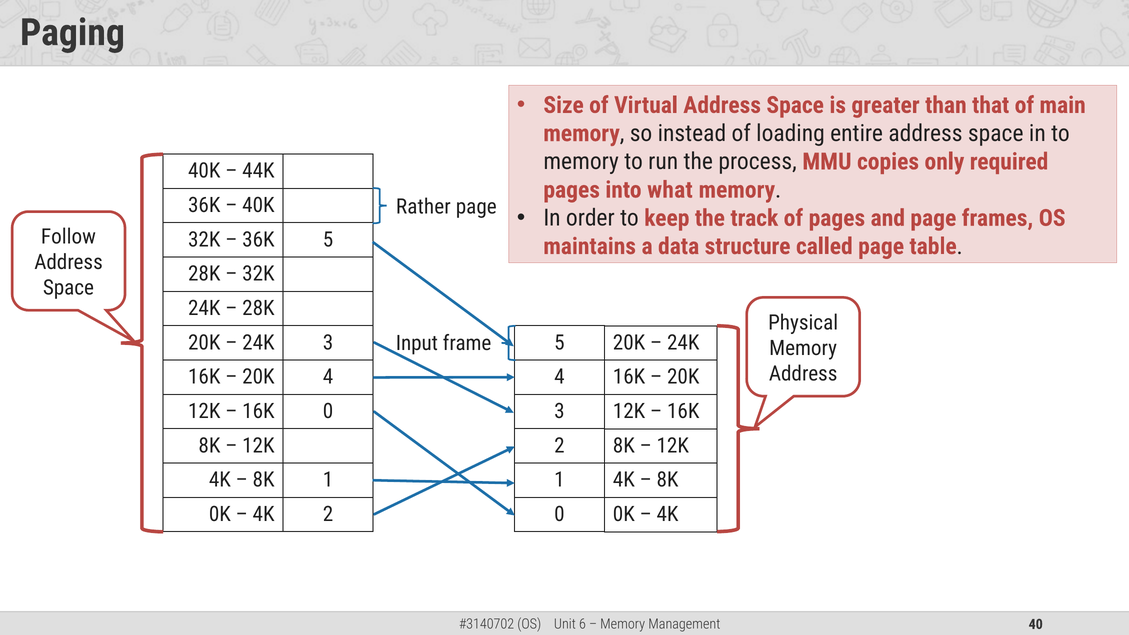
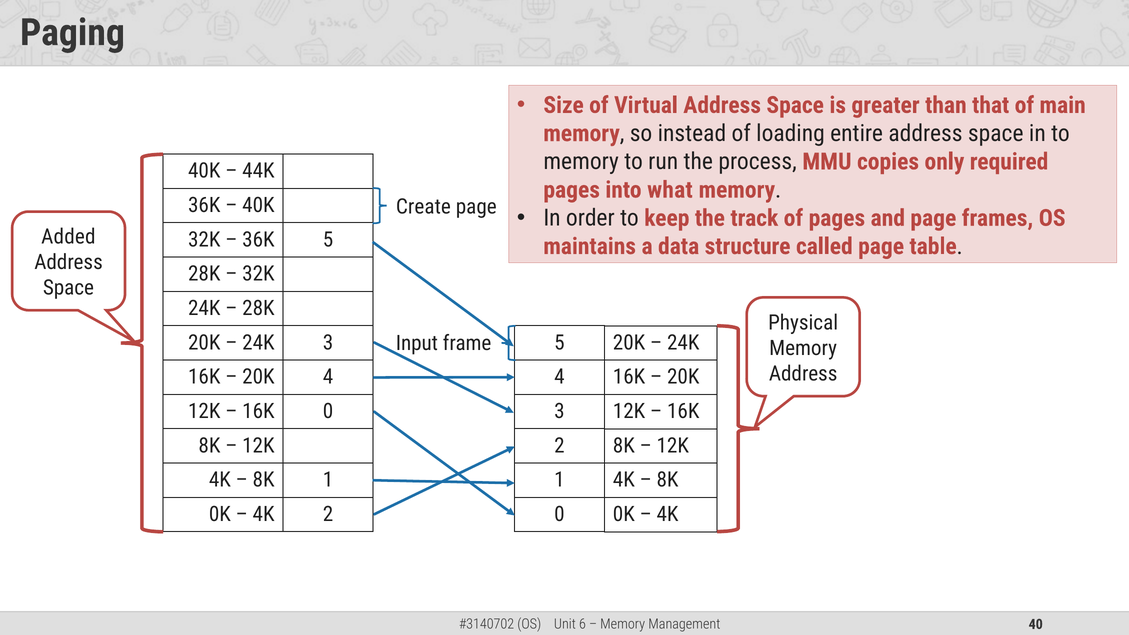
Rather: Rather -> Create (423, 207)
Follow: Follow -> Added (68, 237)
